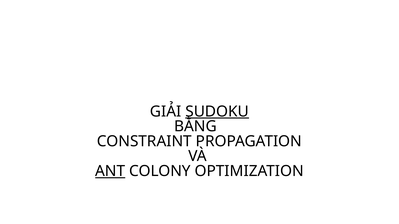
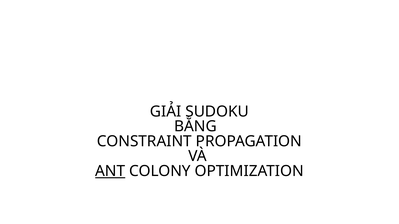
SUDOKU underline: present -> none (217, 112)
